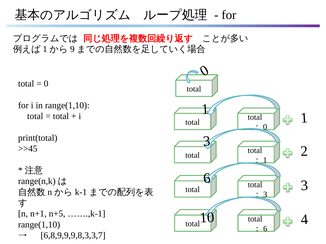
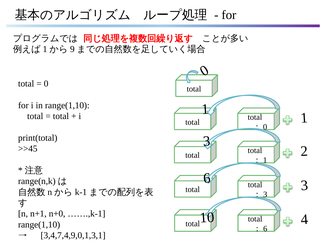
n+5: n+5 -> n+0 (57, 214)
6,8,9,9,9,8,3,3,7: 6,8,9,9,9,8,3,3,7 -> 3,4,7,4,9,0,1,3,1 (73, 236)
